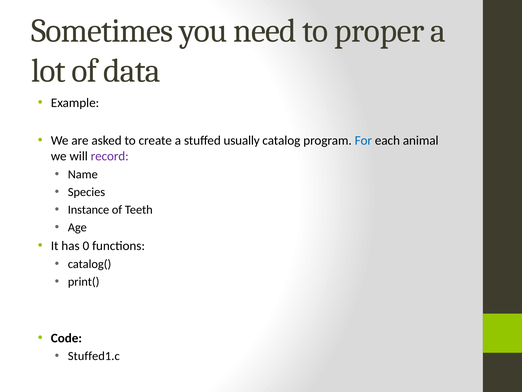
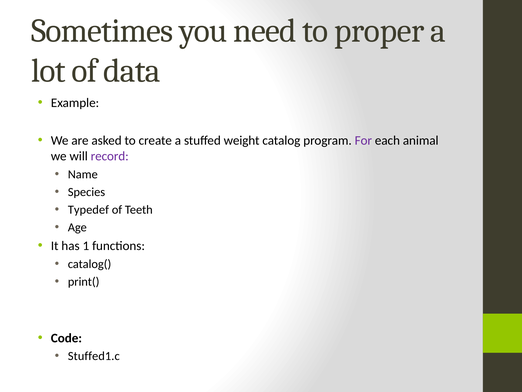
usually: usually -> weight (242, 140)
For colour: blue -> purple (363, 140)
Instance: Instance -> Typedef (88, 210)
0: 0 -> 1 (86, 246)
